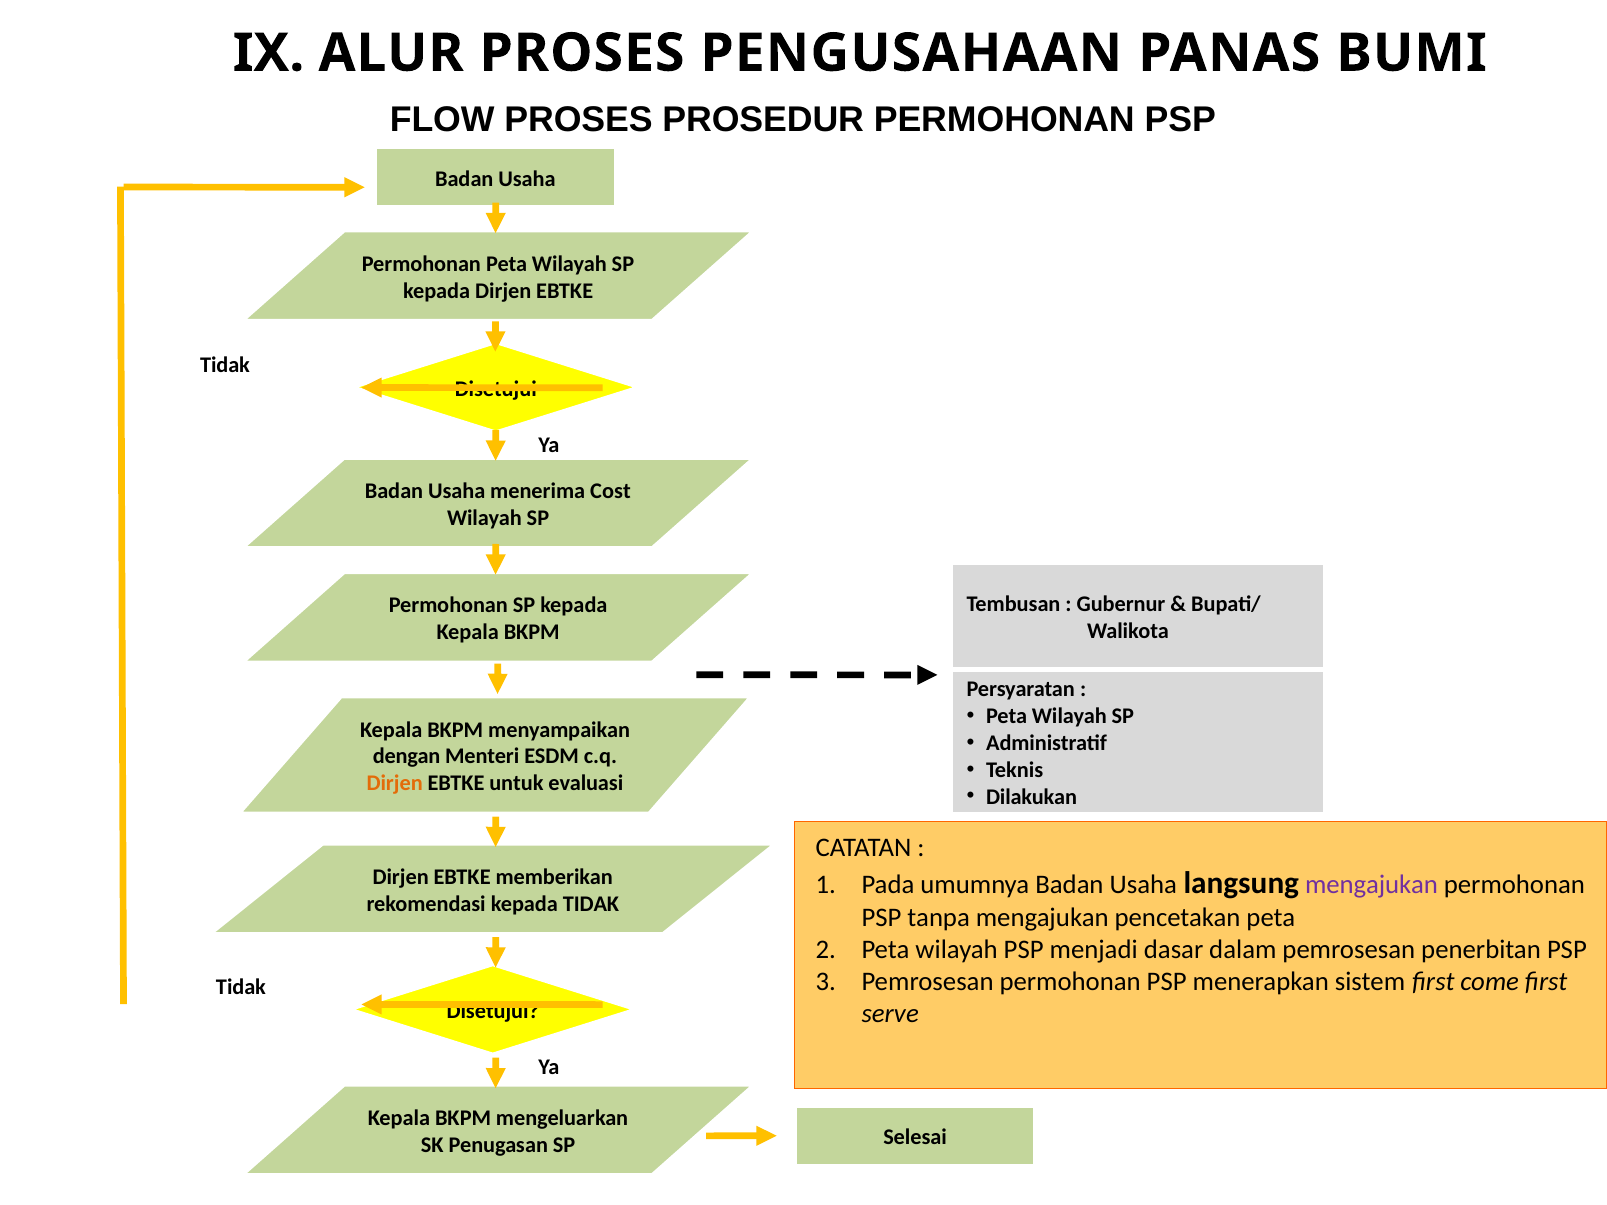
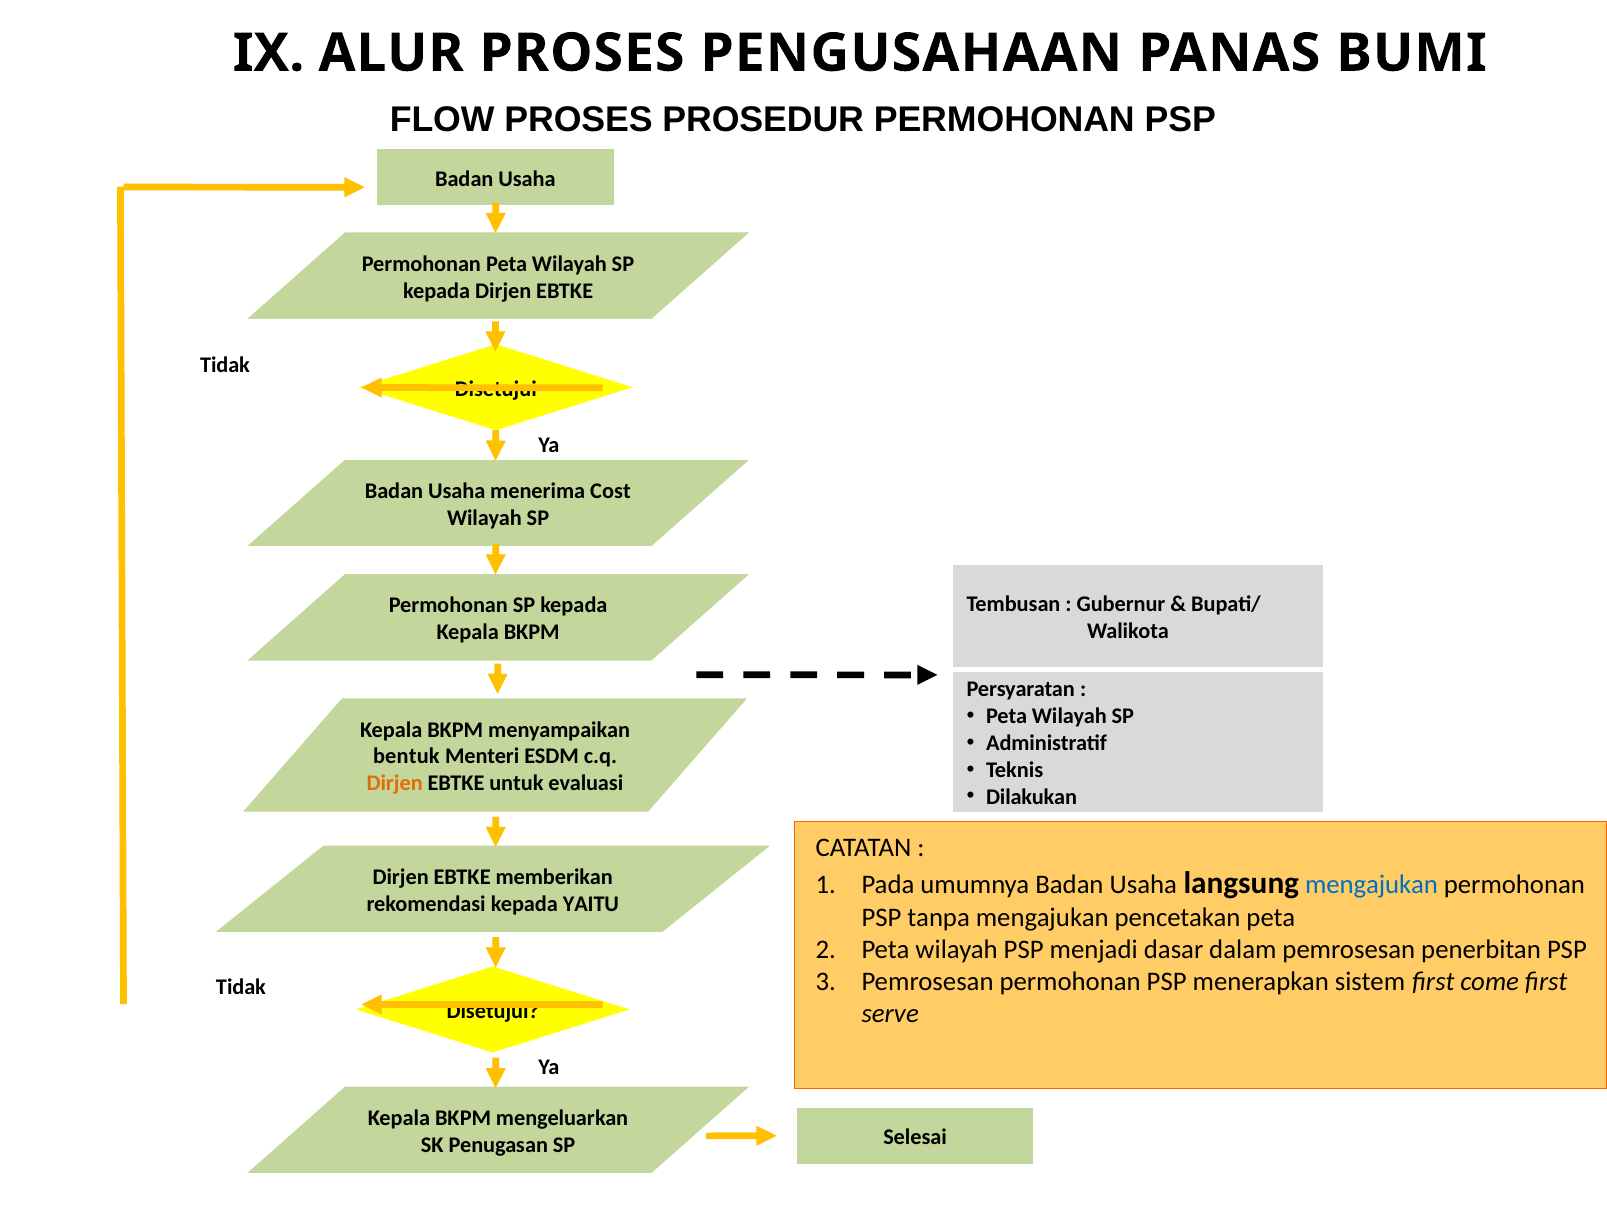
dengan: dengan -> bentuk (406, 757)
mengajukan colour: purple -> blue (1372, 885)
kepada TIDAK: TIDAK -> YAITU (591, 904)
